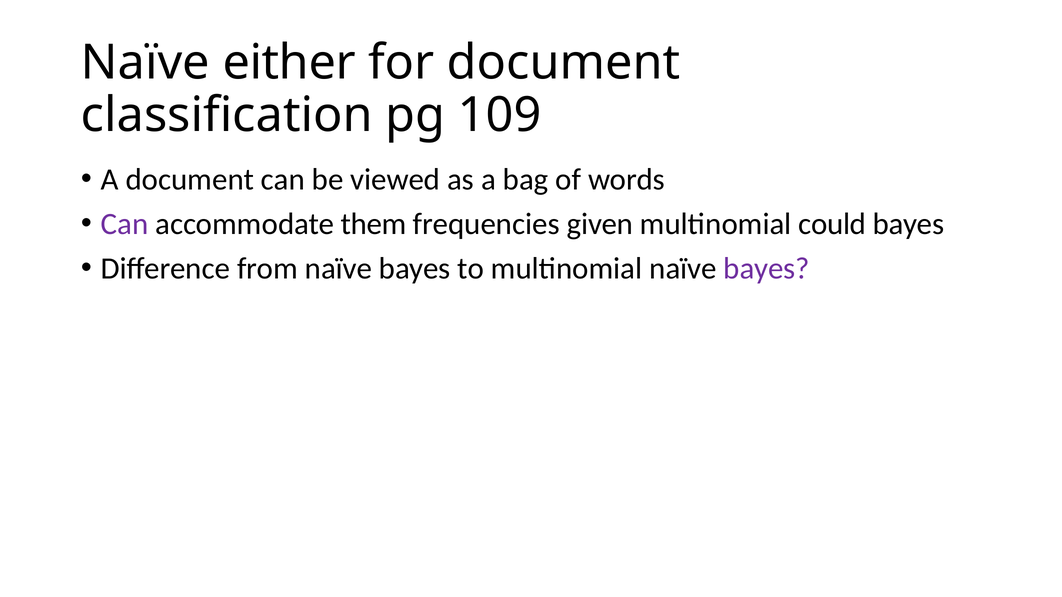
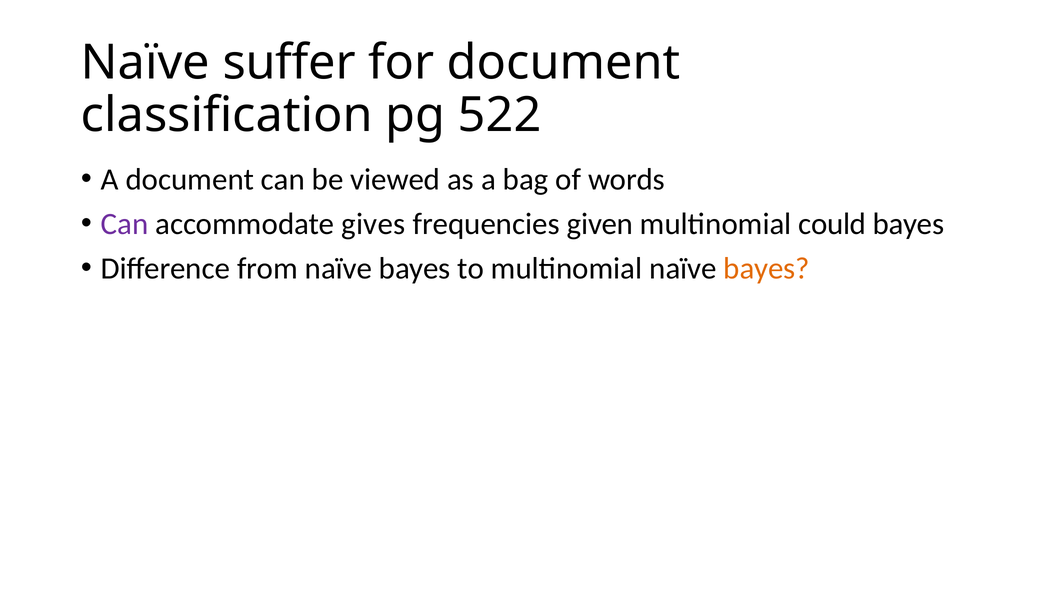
either: either -> suffer (289, 63)
109: 109 -> 522 (500, 115)
them: them -> gives (373, 224)
bayes colour: purple -> orange (767, 269)
